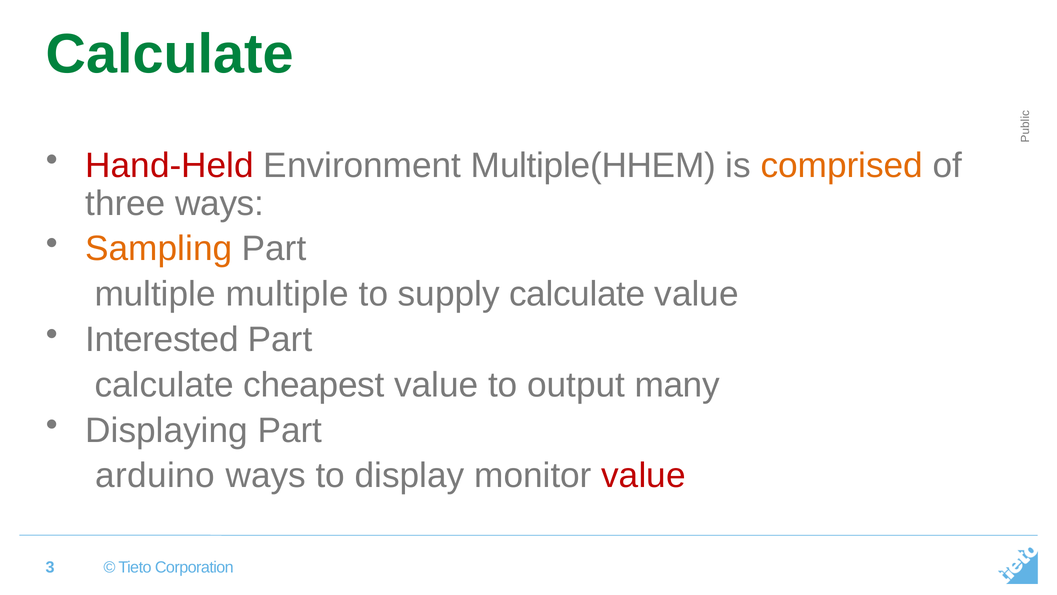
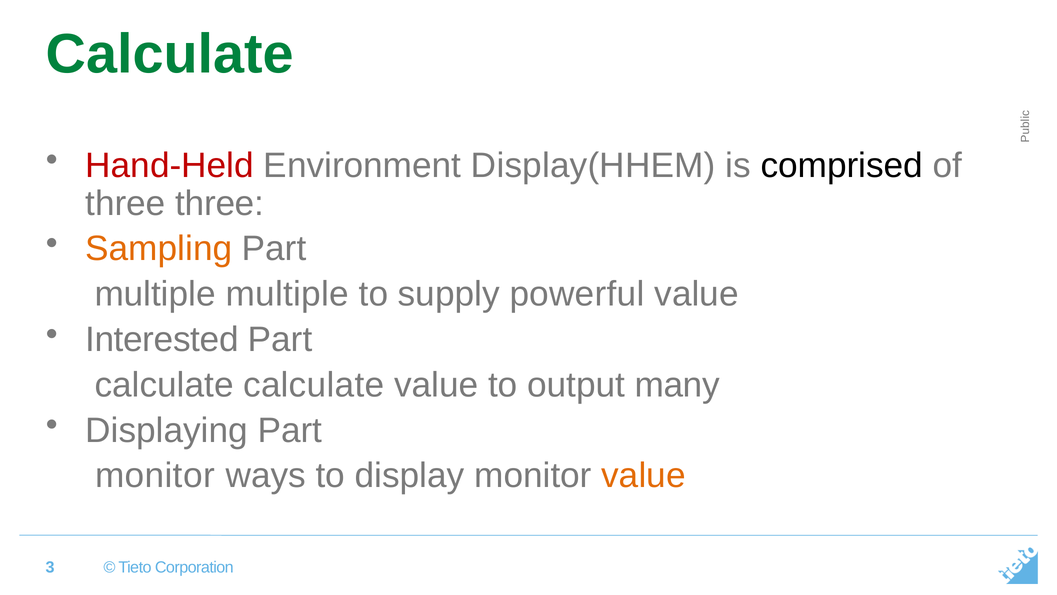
Multiple(HHEM: Multiple(HHEM -> Display(HHEM (593, 165)
comprised colour: orange -> black (842, 165)
three ways: ways -> three (220, 203)
supply calculate: calculate -> powerful (577, 294)
calculate cheapest: cheapest -> calculate (314, 385)
arduino: arduino -> monitor (155, 475)
value colour: red -> orange (643, 475)
